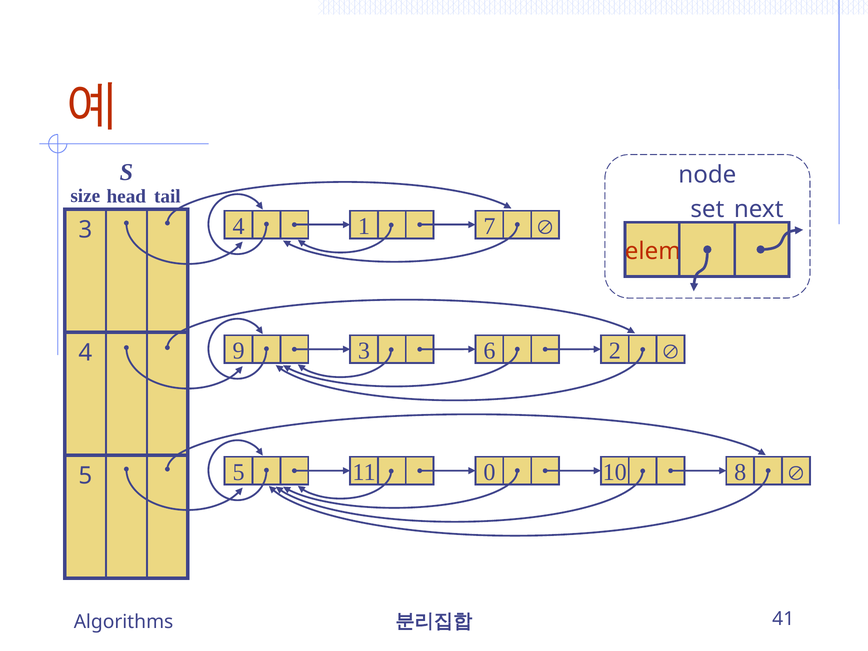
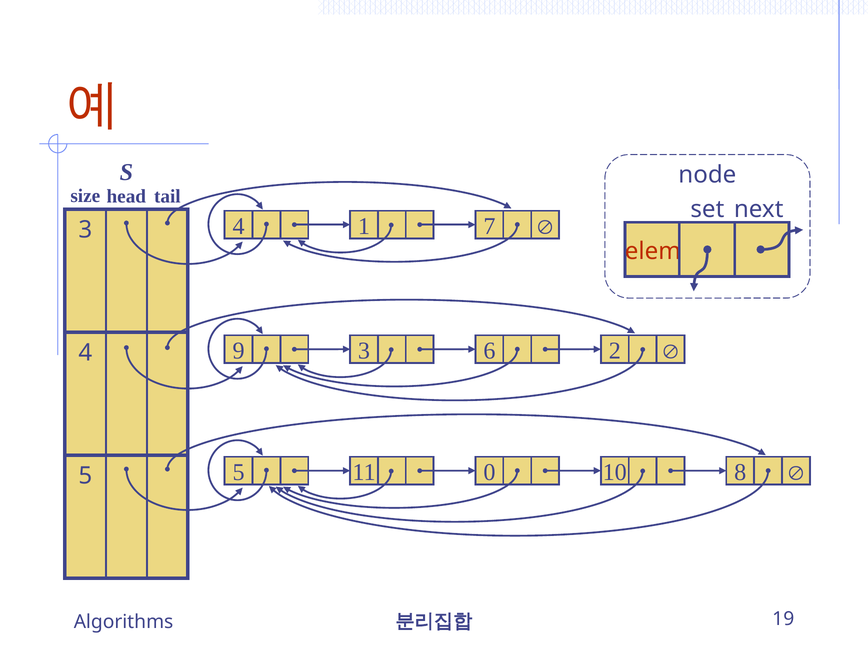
41: 41 -> 19 (783, 619)
